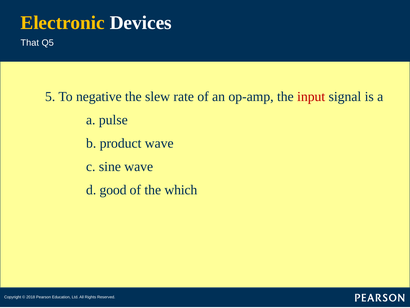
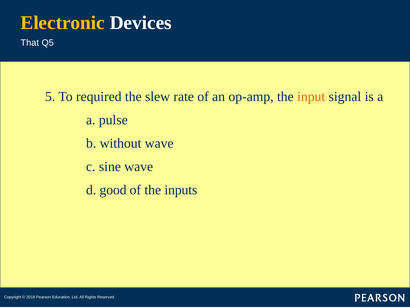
negative: negative -> required (99, 97)
input colour: red -> orange (311, 97)
product: product -> without (121, 143)
which: which -> inputs (181, 190)
